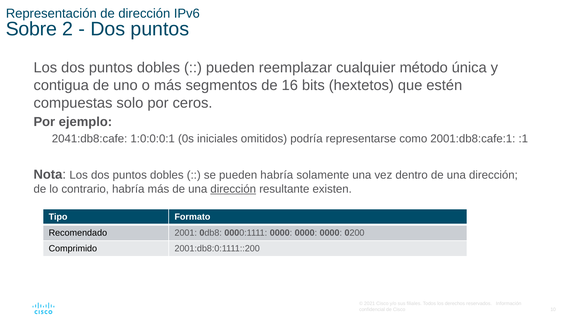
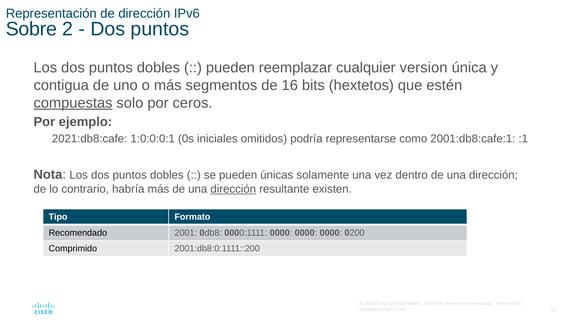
método: método -> version (424, 68)
compuestas underline: none -> present (73, 103)
2041:db8:cafe: 2041:db8:cafe -> 2021:db8:cafe (90, 139)
pueden habría: habría -> únicas (277, 175)
